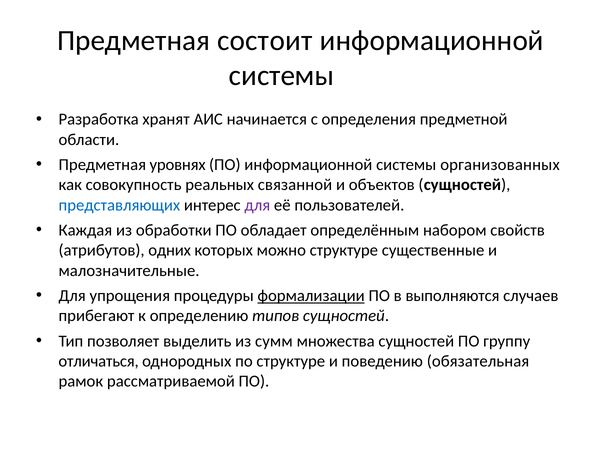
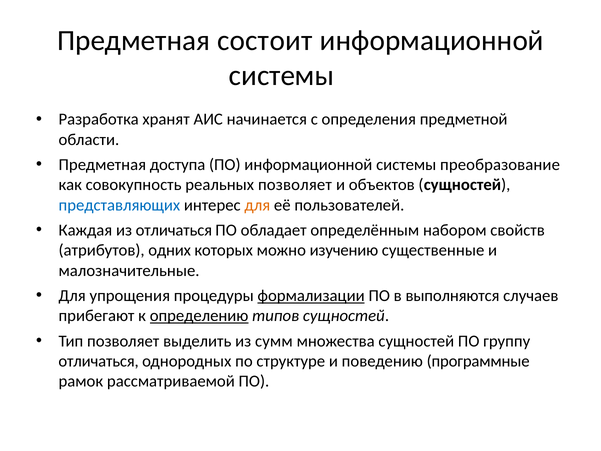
уровнях: уровнях -> доступа (178, 165)
организованных: организованных -> преобразование (500, 165)
реальных связанной: связанной -> позволяет (295, 185)
для colour: purple -> orange (257, 205)
из обработки: обработки -> отличаться (174, 230)
можно структуре: структуре -> изучению (344, 250)
определению underline: none -> present (199, 316)
обязательная: обязательная -> программные (478, 361)
